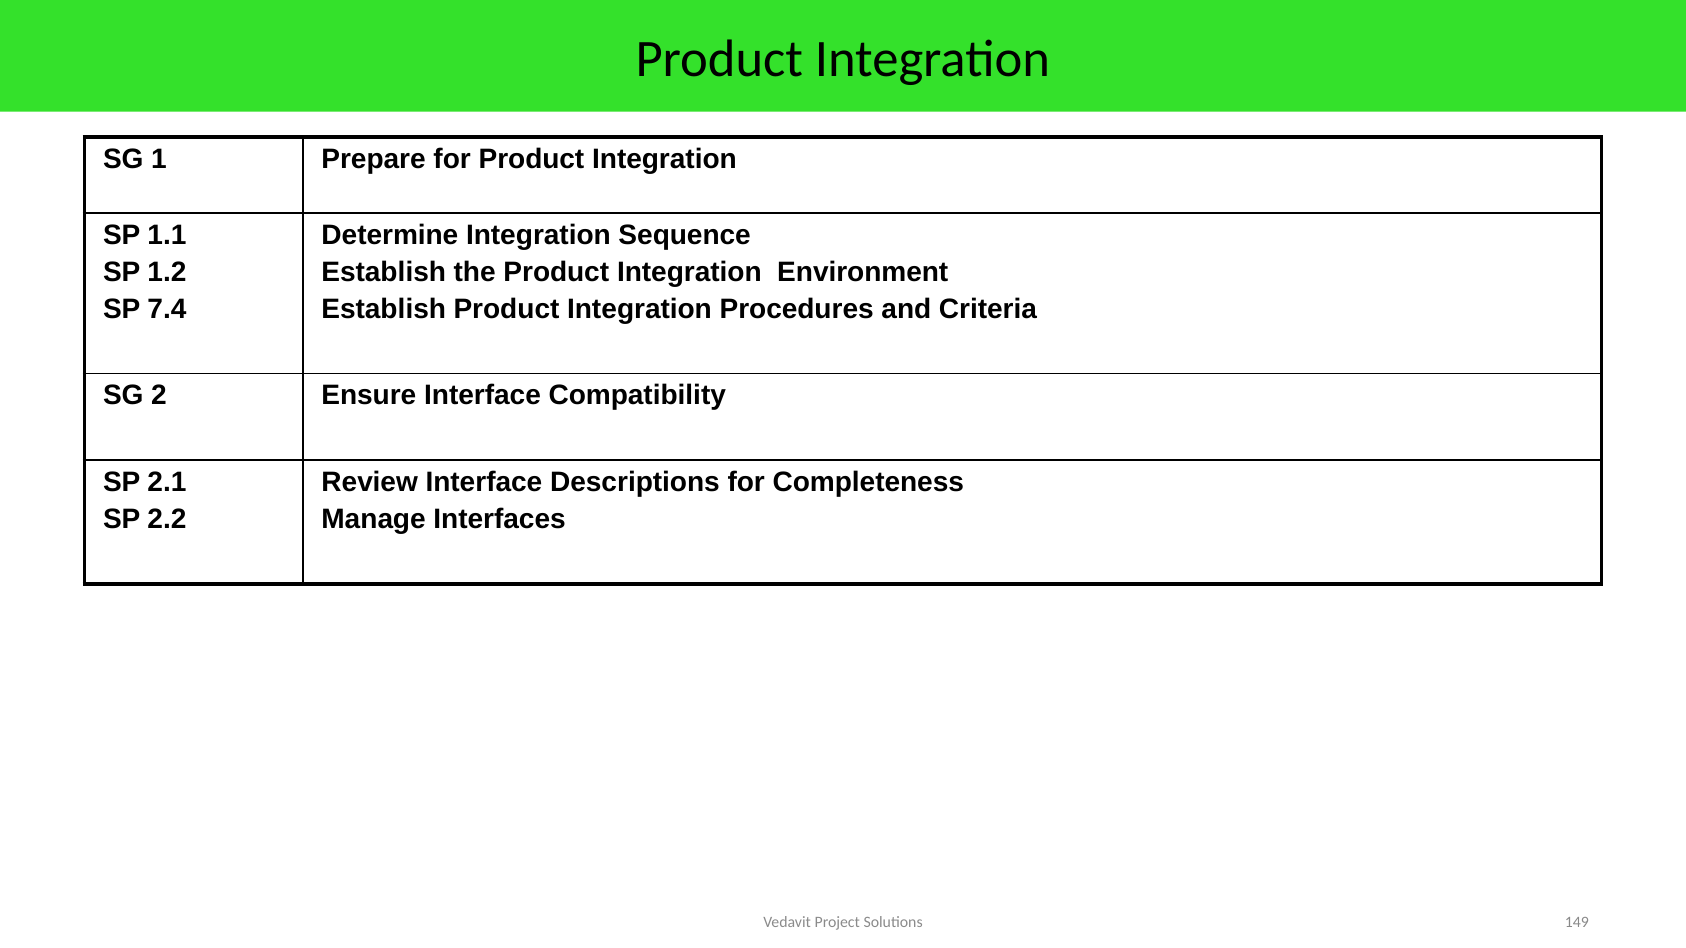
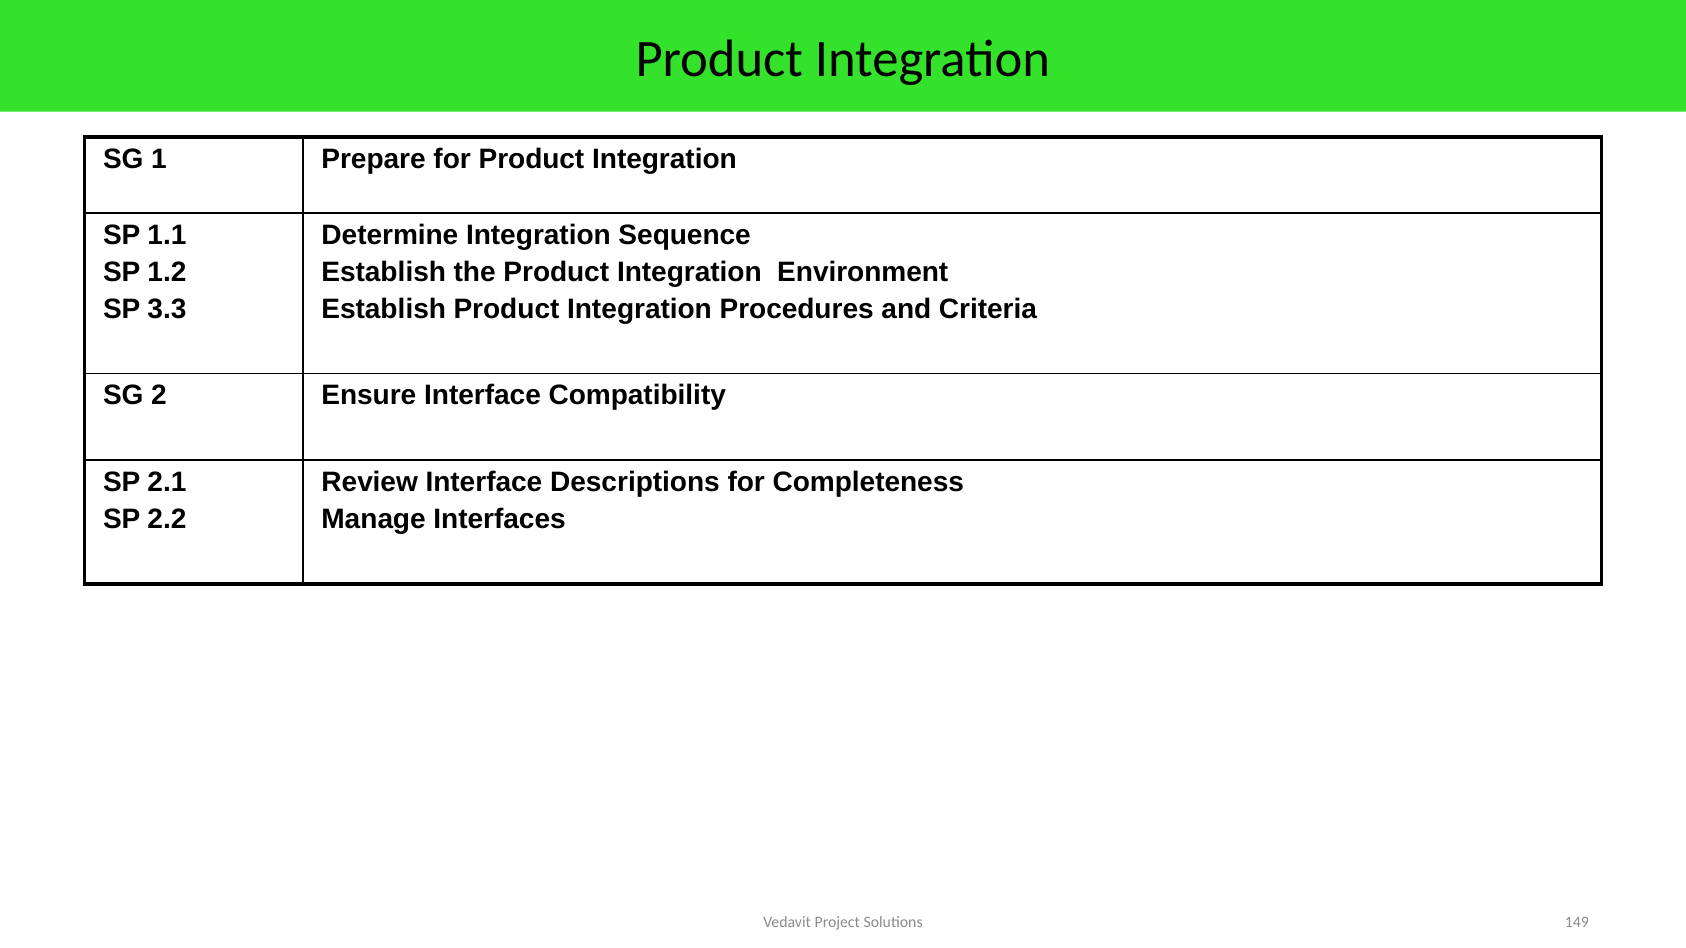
7.4: 7.4 -> 3.3 (167, 309)
